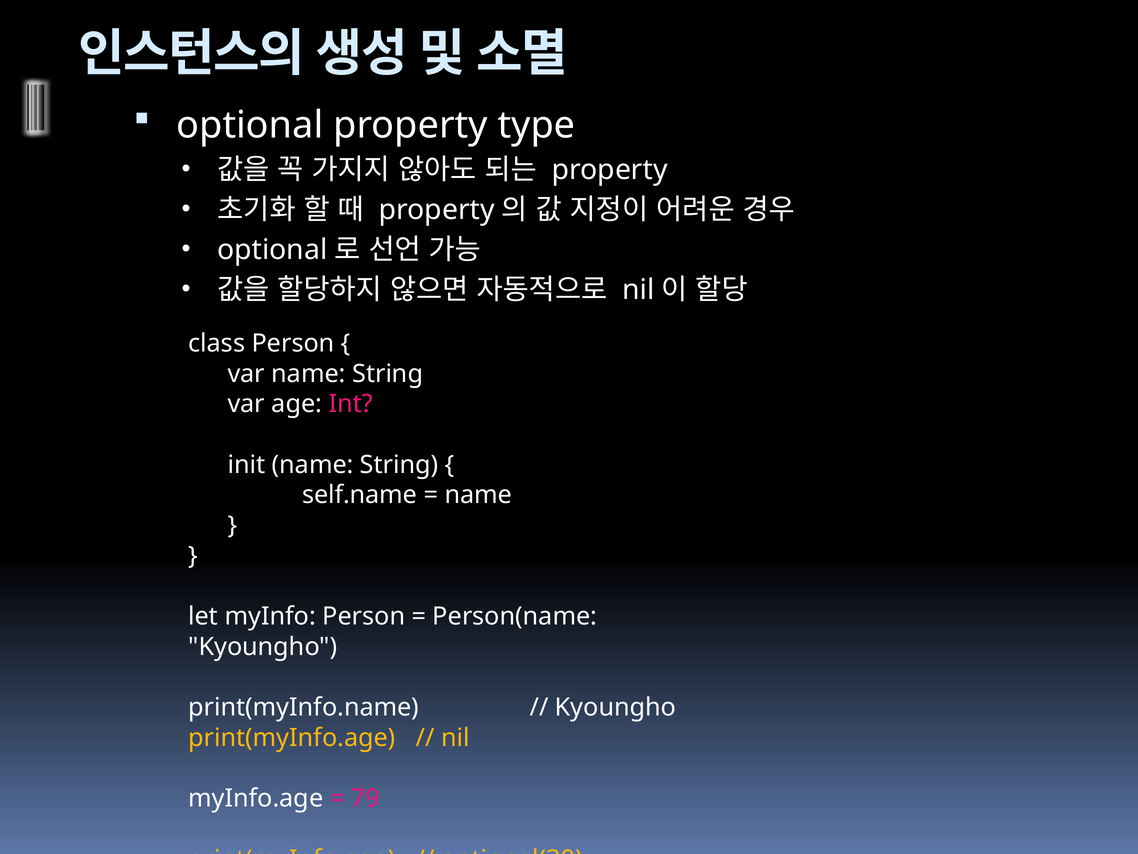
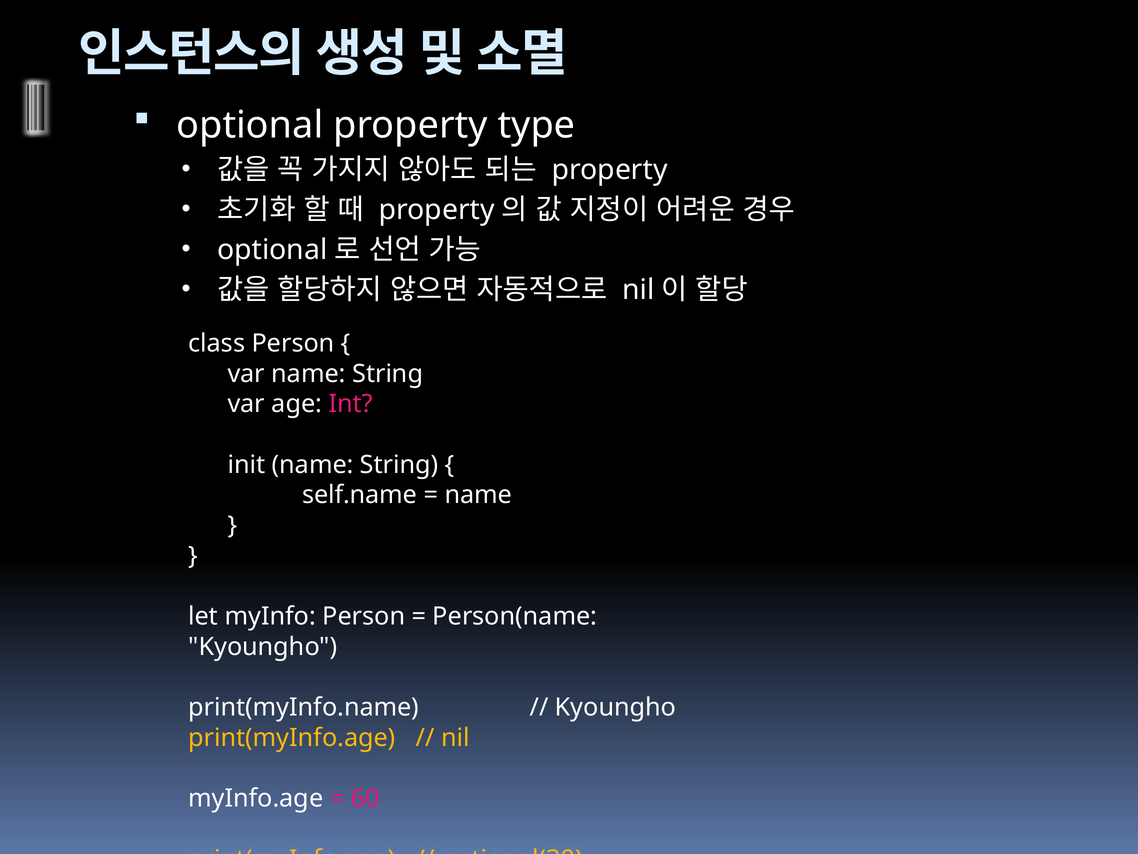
79: 79 -> 60 (365, 798)
